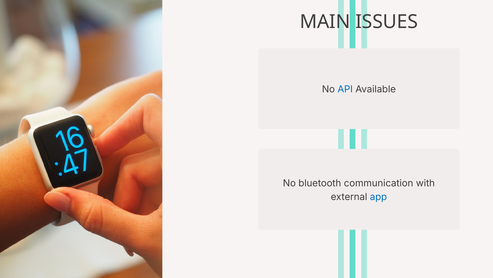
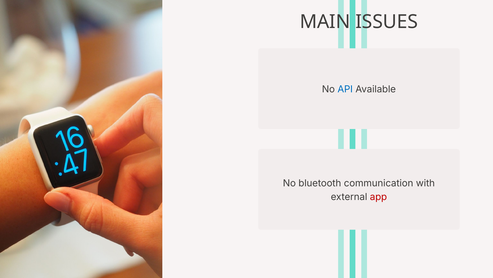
app colour: blue -> red (378, 196)
